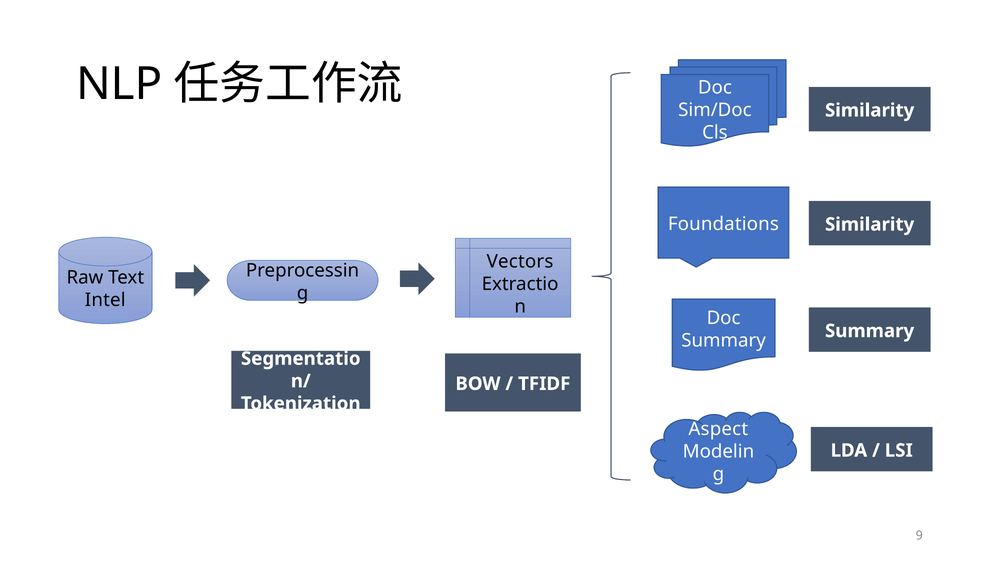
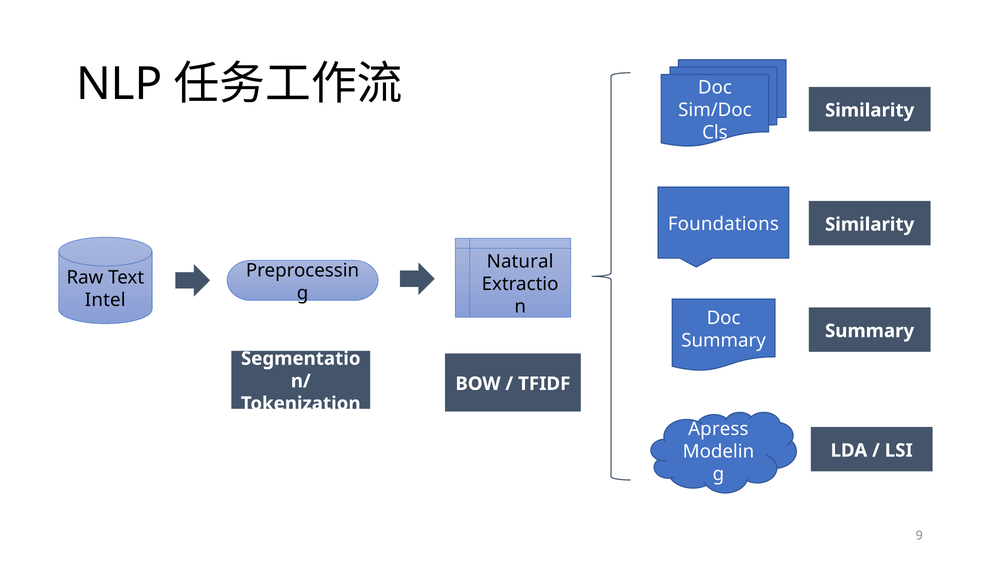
Vectors: Vectors -> Natural (520, 261)
Aspect: Aspect -> Apress (718, 429)
